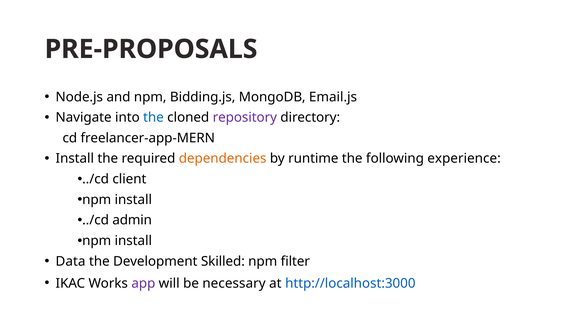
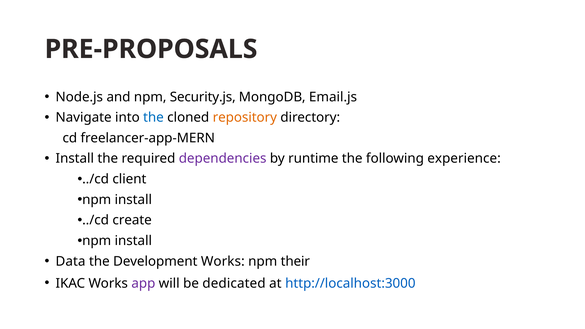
Bidding.js: Bidding.js -> Security.js (203, 97)
repository colour: purple -> orange (245, 117)
dependencies colour: orange -> purple (223, 159)
admin: admin -> create (132, 220)
Development Skilled: Skilled -> Works (223, 261)
filter: filter -> their (295, 261)
necessary: necessary -> dedicated (234, 284)
